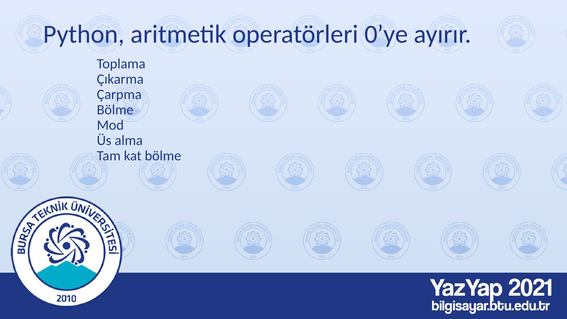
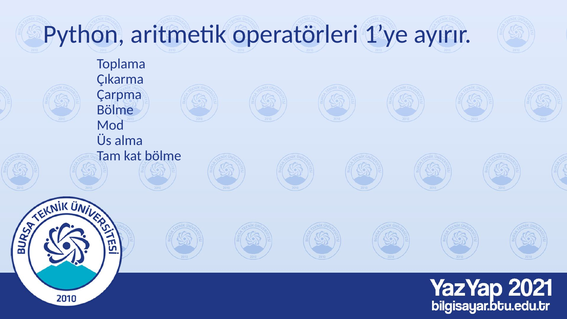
0’ye: 0’ye -> 1’ye (386, 34)
